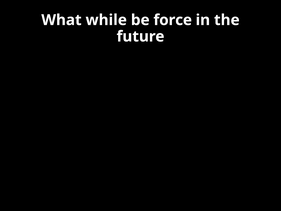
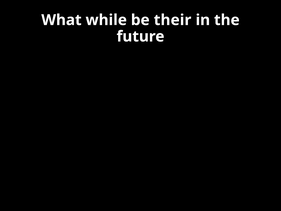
force: force -> their (173, 20)
